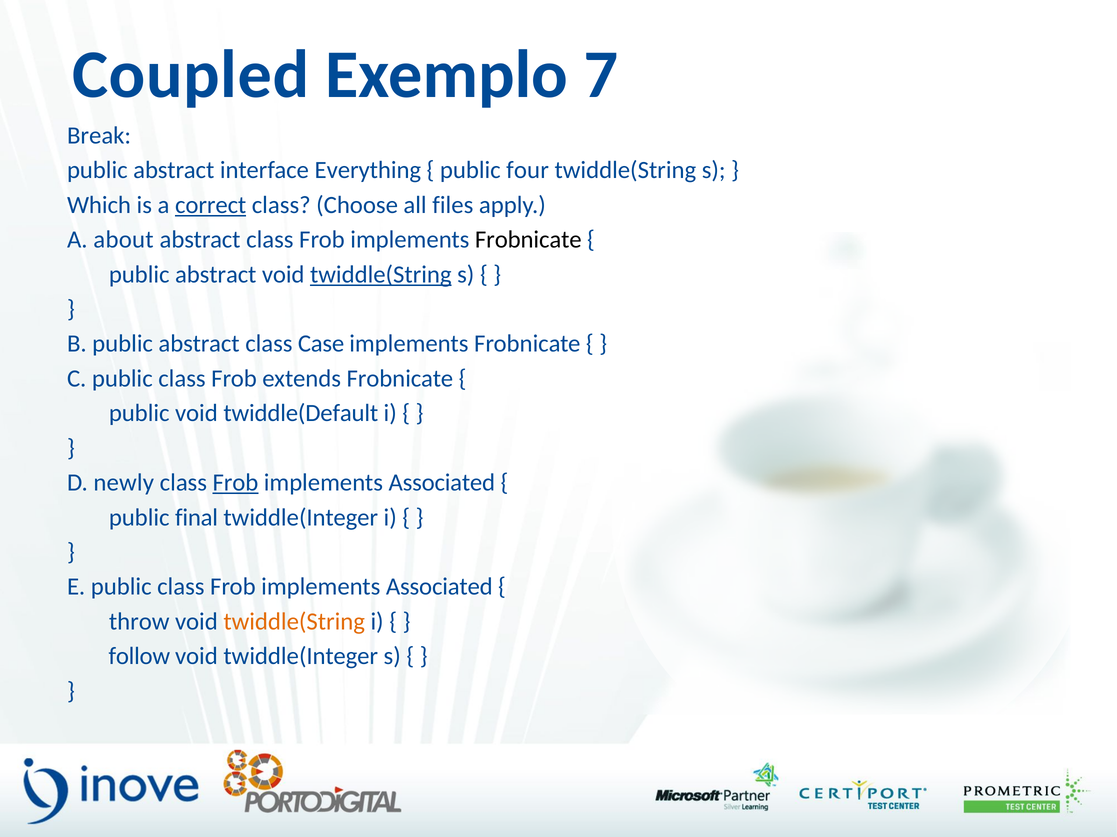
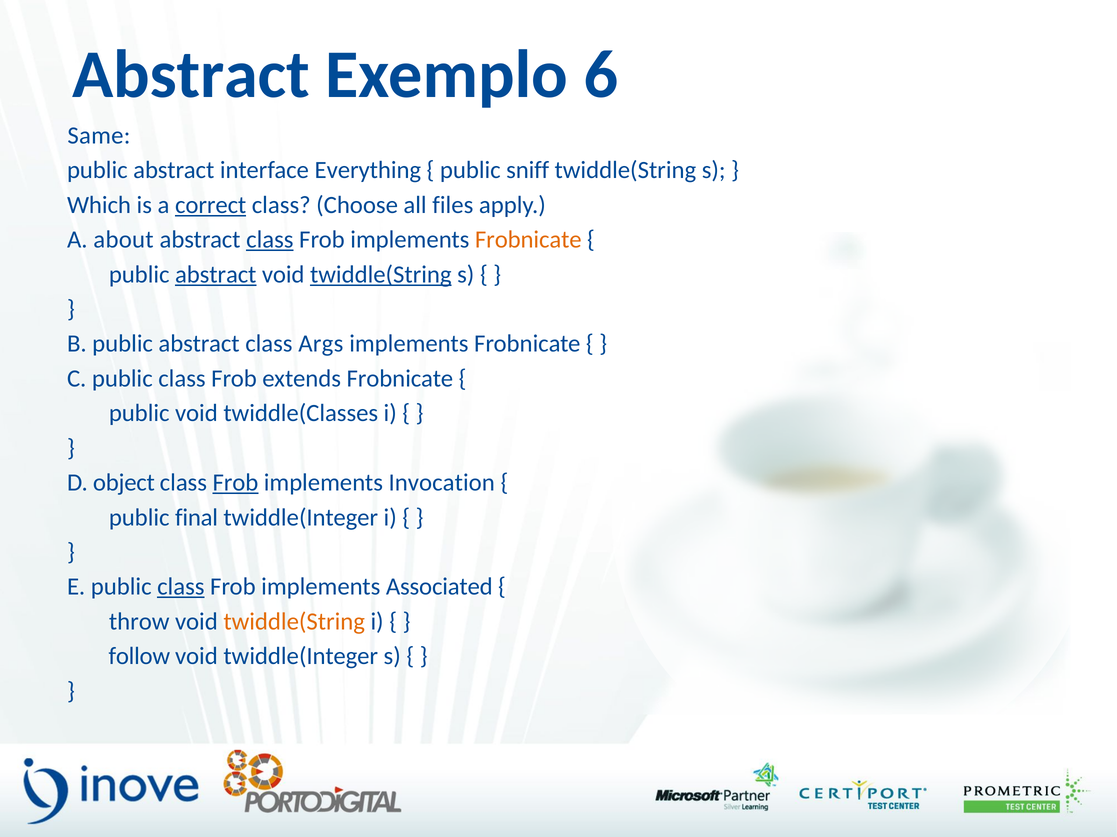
Coupled: Coupled -> Abstract (191, 75)
7: 7 -> 6 (601, 75)
Break: Break -> Same (99, 136)
four: four -> sniff (528, 170)
class underline: none -> present (270, 240)
Frobnicate colour: black -> orange (528, 240)
abstract underline: none -> present (216, 275)
Case: Case -> Args (321, 344)
twiddle(Default: twiddle(Default -> twiddle(Classes (301, 414)
newly: newly -> object (124, 483)
Associated: Associated -> Invocation (442, 483)
class underline: none -> present (181, 587)
